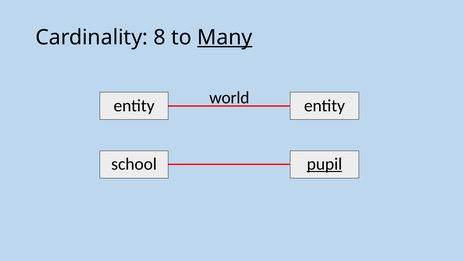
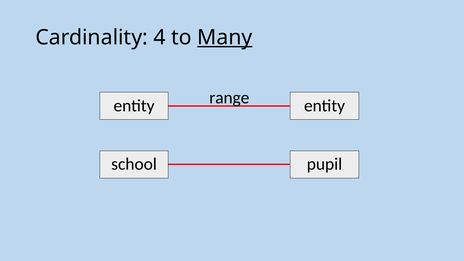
8: 8 -> 4 (159, 38)
world: world -> range (229, 98)
pupil underline: present -> none (324, 164)
